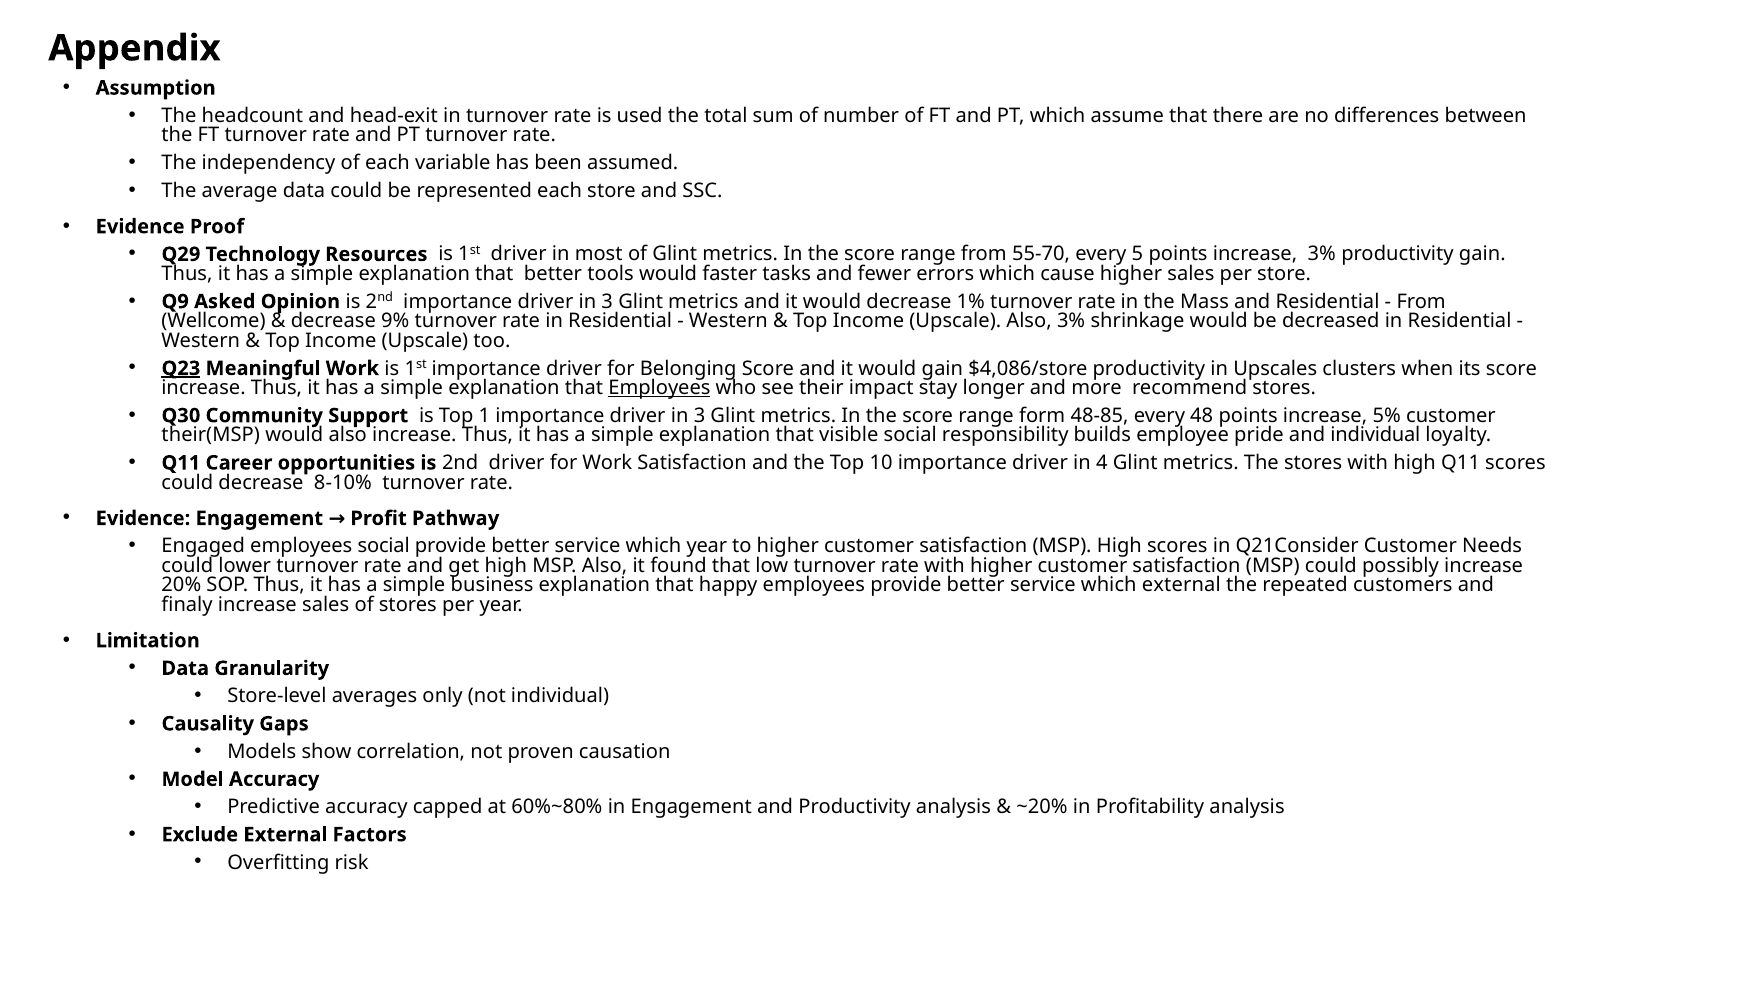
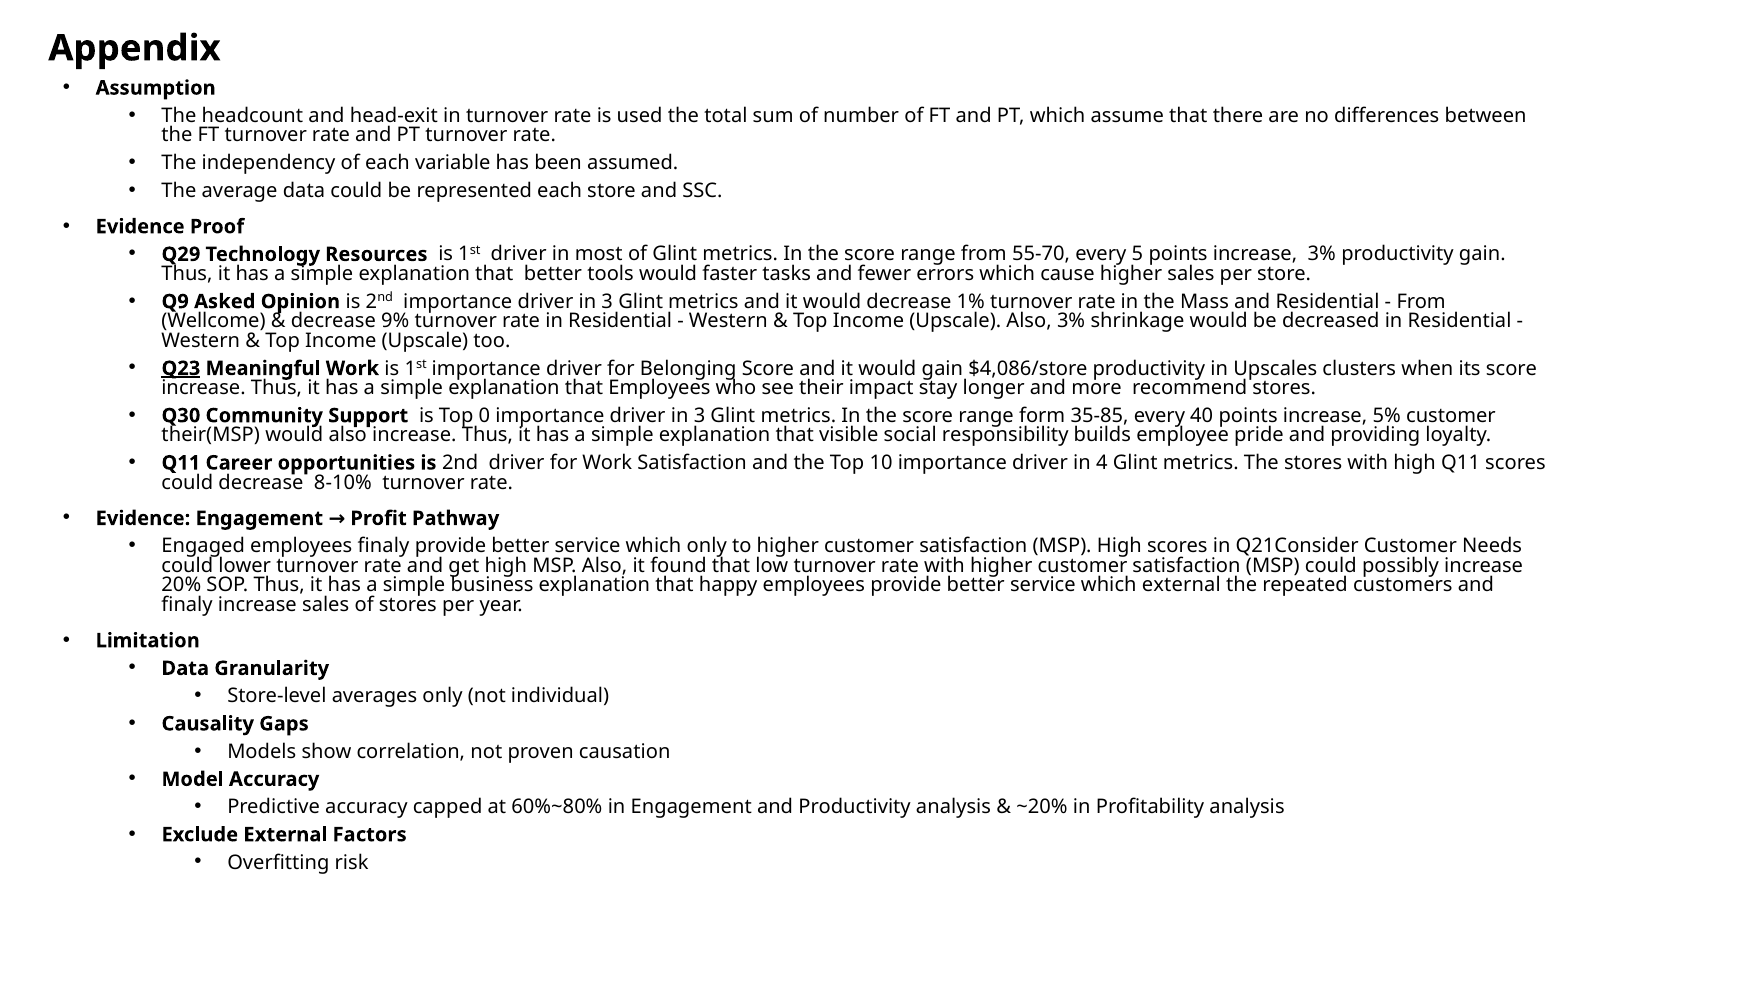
Employees underline: present -> none (659, 388)
1: 1 -> 0 (484, 416)
48-85: 48-85 -> 35-85 (1099, 416)
48: 48 -> 40 (1202, 416)
and individual: individual -> providing (1375, 435)
employees social: social -> finaly (384, 546)
which year: year -> only (707, 546)
